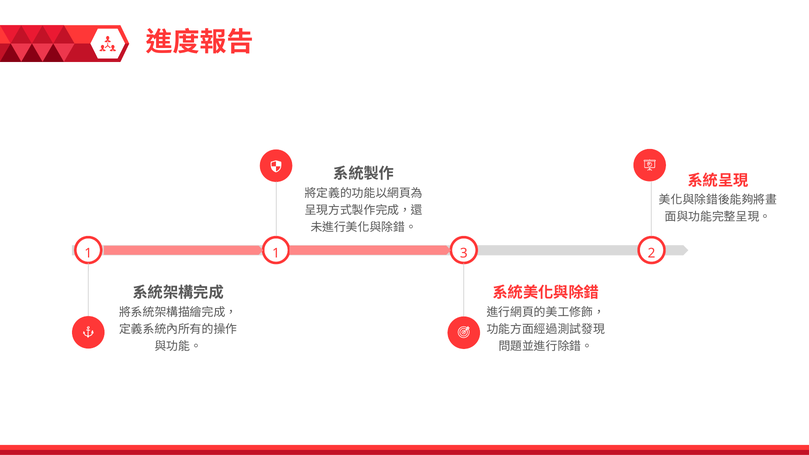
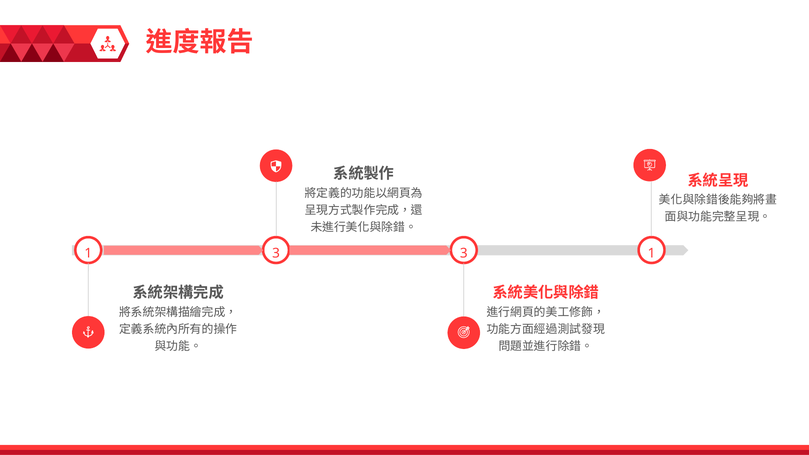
1 1: 1 -> 3 (276, 253)
3 2: 2 -> 1 (652, 253)
